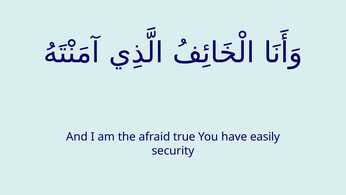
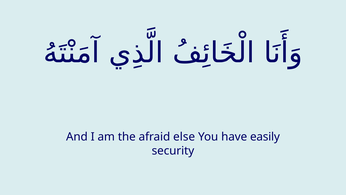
true: true -> else (184, 137)
